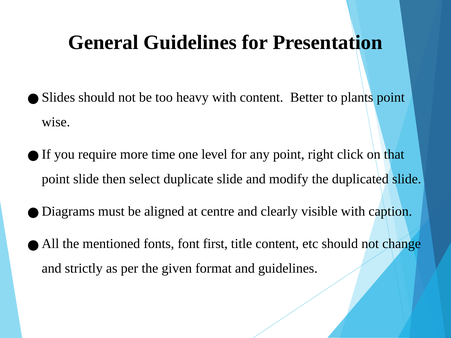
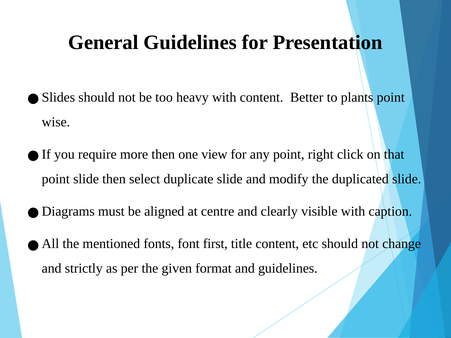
more time: time -> then (163, 154)
level: level -> view (214, 154)
